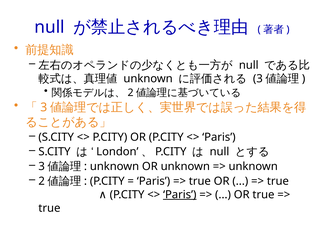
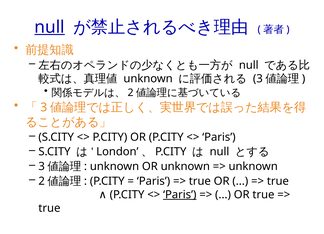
null underline: none -> present (50, 27)
